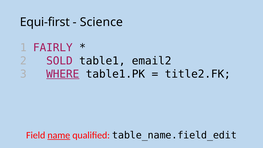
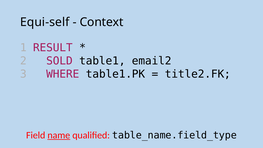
Equi-first: Equi-first -> Equi-self (45, 22)
Science: Science -> Context (102, 22)
FAIRLY: FAIRLY -> RESULT (53, 48)
WHERE underline: present -> none (63, 74)
table_name.field_edit: table_name.field_edit -> table_name.field_type (174, 135)
